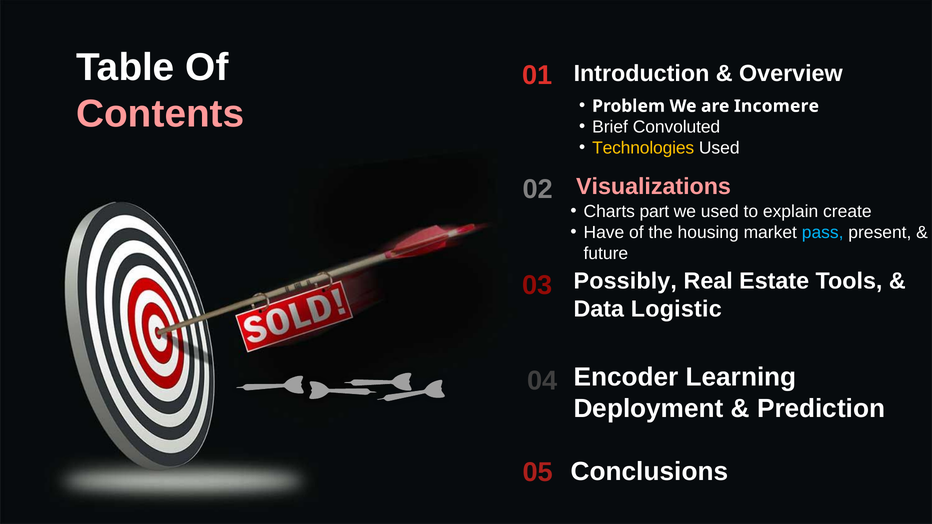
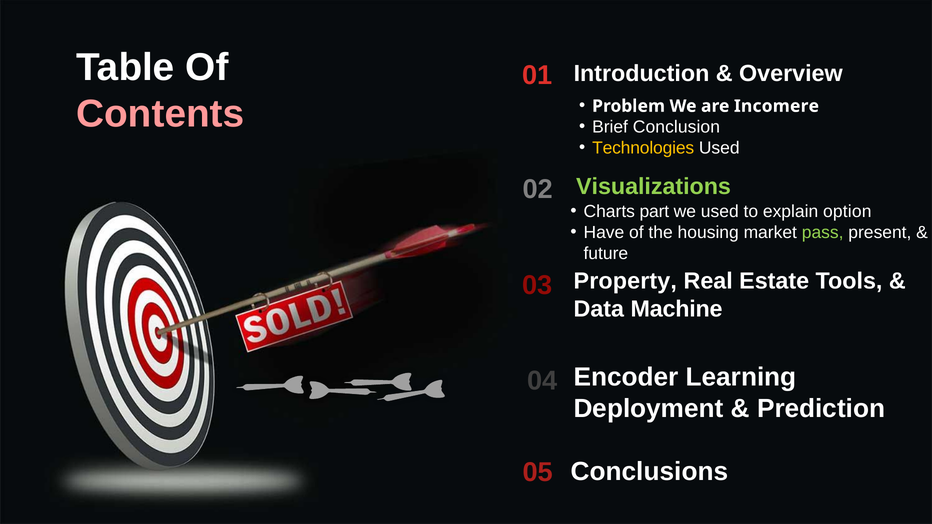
Convoluted: Convoluted -> Conclusion (676, 127)
Visualizations colour: pink -> light green (654, 187)
create: create -> option (847, 212)
pass colour: light blue -> light green (823, 233)
Possibly: Possibly -> Property (625, 281)
Logistic: Logistic -> Machine (677, 309)
